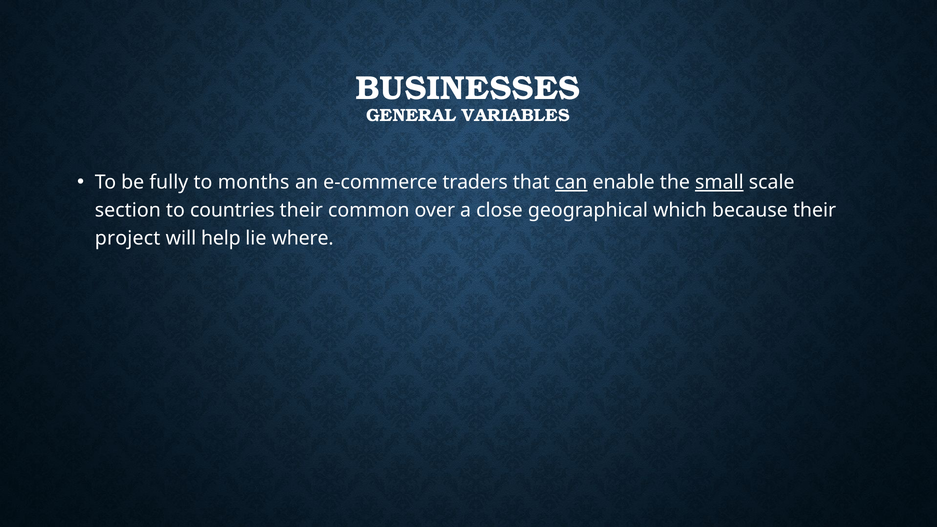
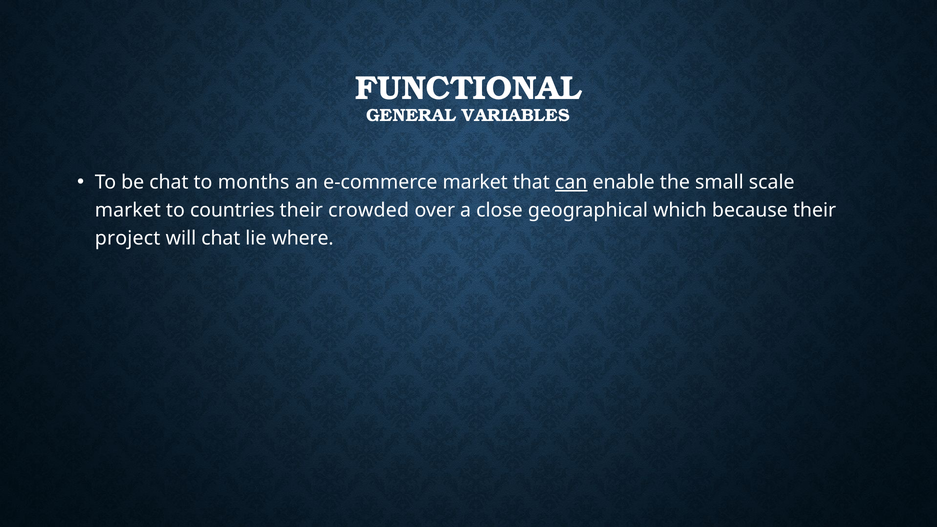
BUSINESSES: BUSINESSES -> FUNCTIONAL (468, 88)
be fully: fully -> chat (169, 182)
e-commerce traders: traders -> market (475, 182)
small underline: present -> none (719, 182)
section: section -> market (128, 210)
common: common -> crowded (369, 210)
will help: help -> chat (221, 239)
